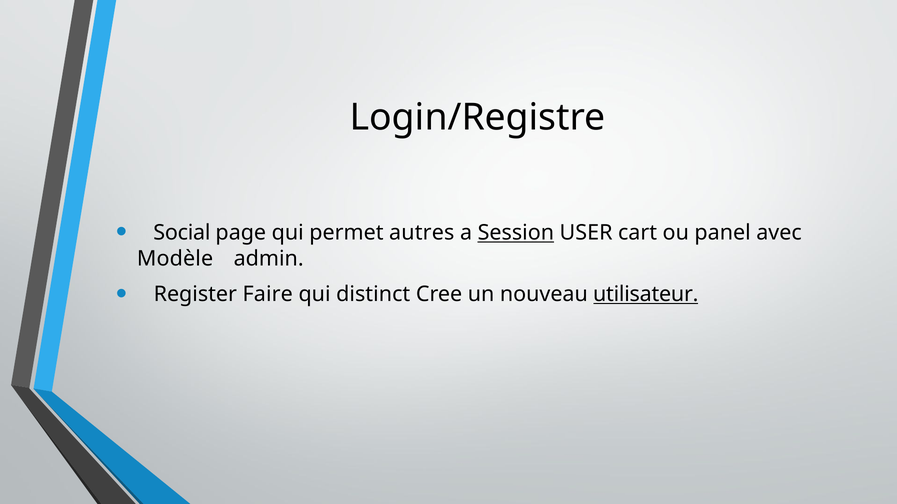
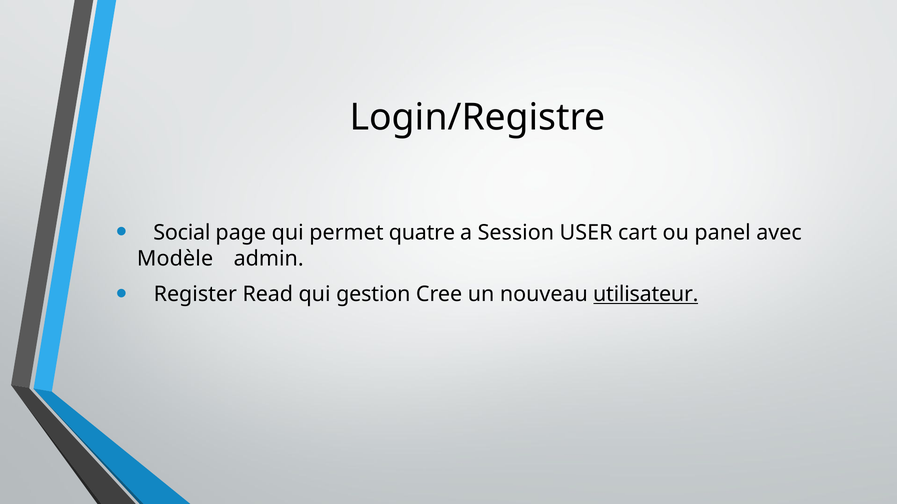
autres: autres -> quatre (422, 233)
Session underline: present -> none (516, 233)
Faire: Faire -> Read (268, 295)
distinct: distinct -> gestion (373, 295)
